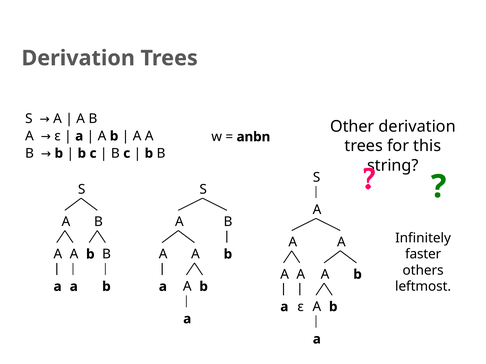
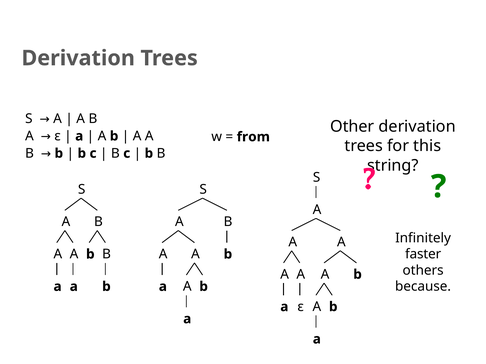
anbn: anbn -> from (253, 137)
leftmost: leftmost -> because (423, 287)
